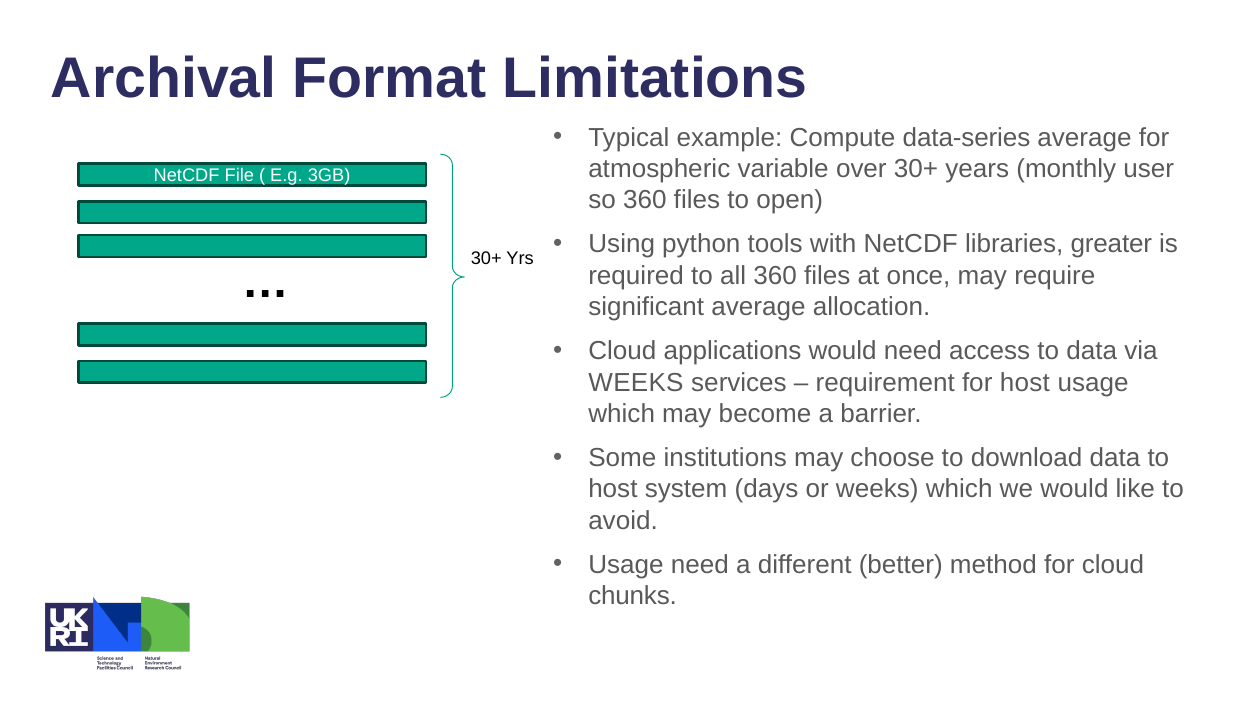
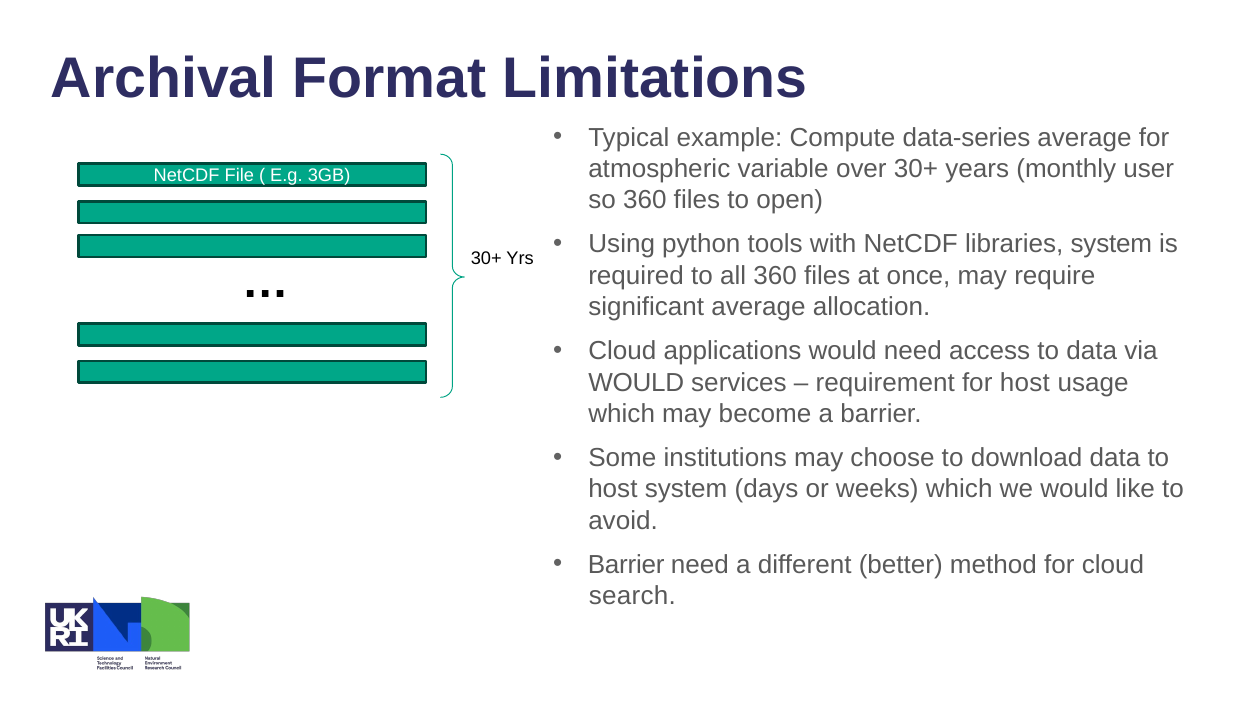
libraries greater: greater -> system (1111, 244)
WEEKS: WEEKS -> WOULD (636, 382)
Usage: Usage -> Barrier (626, 565)
chunks: chunks -> search (632, 596)
